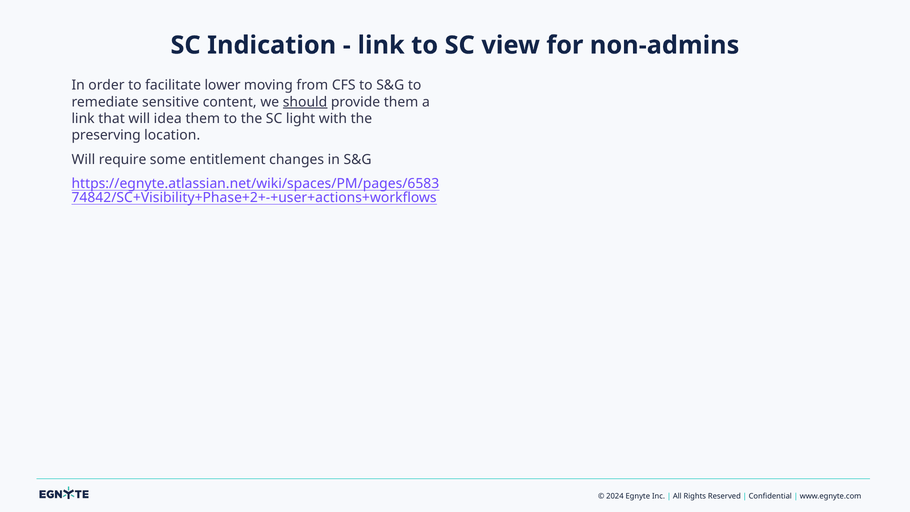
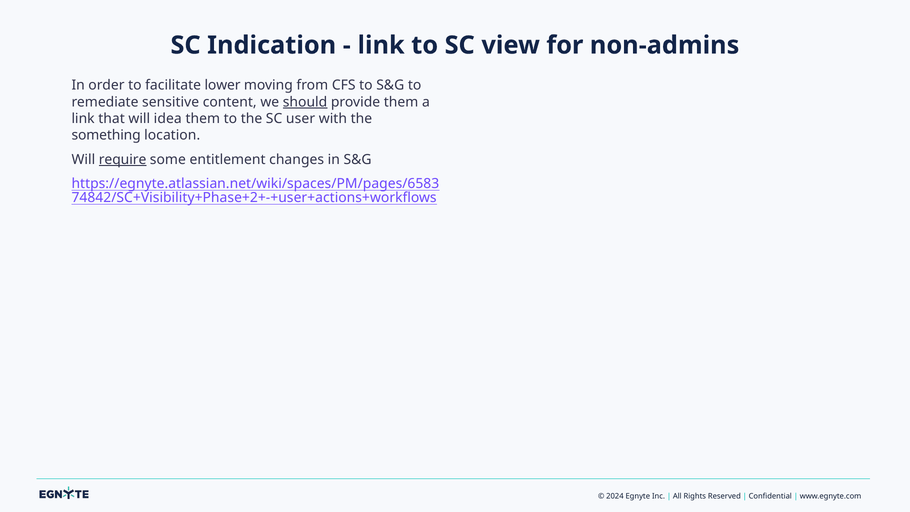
light: light -> user (301, 119)
preserving: preserving -> something (106, 135)
require underline: none -> present (123, 160)
